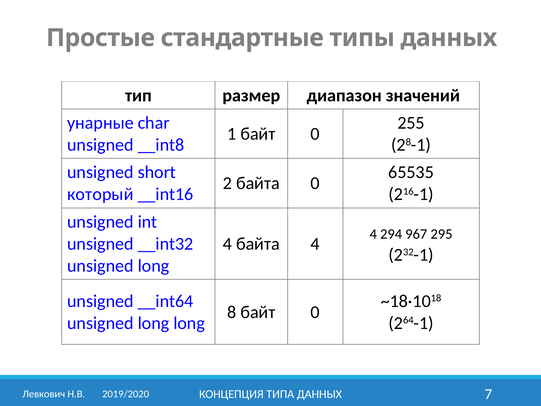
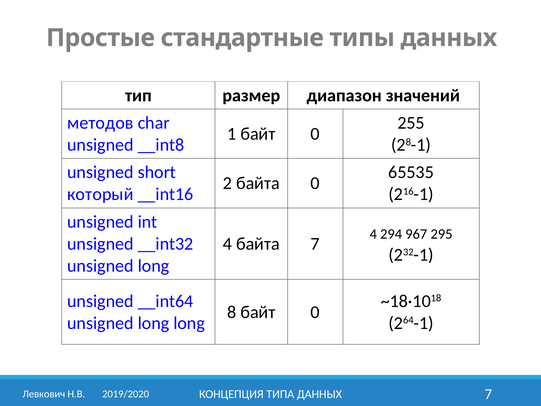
унарные: унарные -> методов (100, 123)
байта 4: 4 -> 7 (315, 244)
